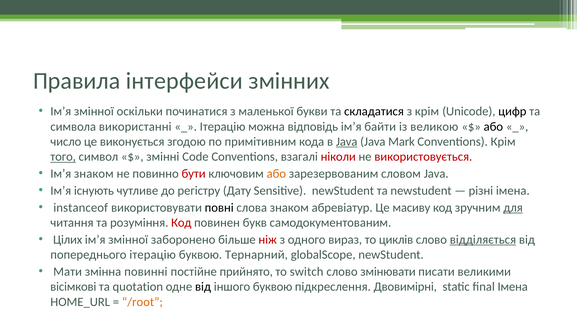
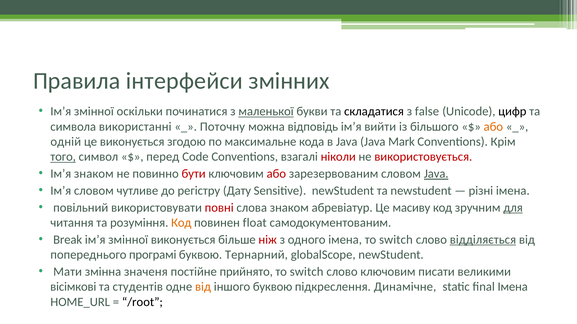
маленької underline: none -> present (266, 112)
з крім: крім -> false (427, 112)
Ітерацію: Ітерацію -> Поточну (222, 127)
байти: байти -> вийти (380, 127)
великою: великою -> більшого (434, 127)
або colour: black -> orange (493, 127)
число: число -> одній (66, 142)
примітивним: примітивним -> максимальне (260, 142)
Java underline: present -> none (347, 142)
змінні: змінні -> перед (163, 157)
або colour: orange -> red (276, 174)
Java underline: none -> present (436, 174)
Ім’я існують: існують -> словом (94, 191)
instanceof: instanceof -> повільний (81, 208)
повні colour: black -> red (219, 208)
Код colour: red -> orange (181, 223)
букв: букв -> float (255, 223)
Цілих: Цілих -> Break (68, 240)
змінної заборонено: заборонено -> виконується (183, 240)
одного вираз: вираз -> імена (345, 240)
циклів: циклів -> switch (396, 240)
попереднього ітерацію: ітерацію -> програмі (153, 255)
повинні: повинні -> значеня (146, 272)
слово змінювати: змінювати -> ключовим (388, 272)
quotation: quotation -> студентів (138, 287)
від colour: black -> orange (203, 287)
Двовимірні: Двовимірні -> Динамічне (405, 287)
/root colour: orange -> black (142, 302)
